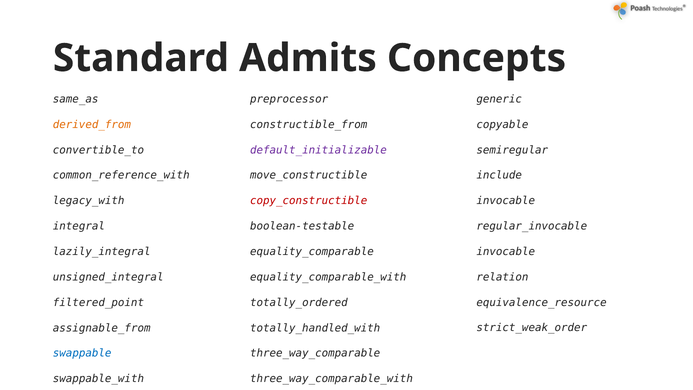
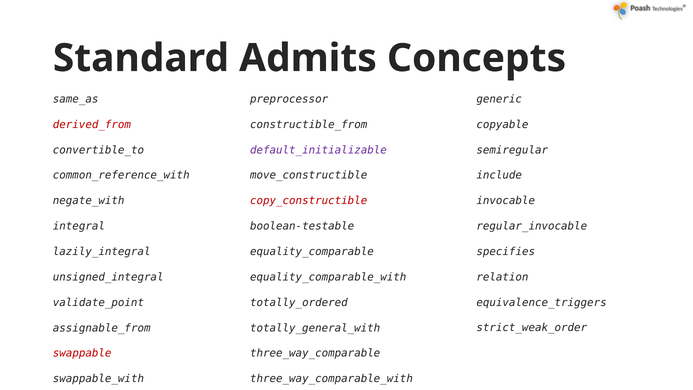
derived_from colour: orange -> red (92, 124)
legacy_with: legacy_with -> negate_with (89, 201)
invocable: invocable -> specifies (506, 252)
filtered_point: filtered_point -> validate_point (98, 302)
equivalence_resource: equivalence_resource -> equivalence_triggers (542, 302)
totally_handled_with: totally_handled_with -> totally_general_with (315, 328)
swappable colour: blue -> red (82, 353)
